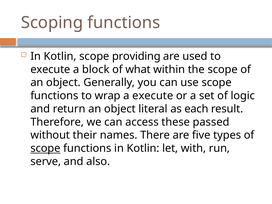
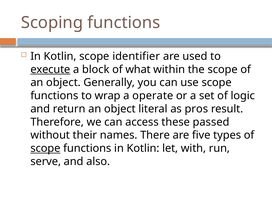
providing: providing -> identifier (136, 56)
execute underline: none -> present (50, 69)
a execute: execute -> operate (153, 96)
each: each -> pros (196, 109)
